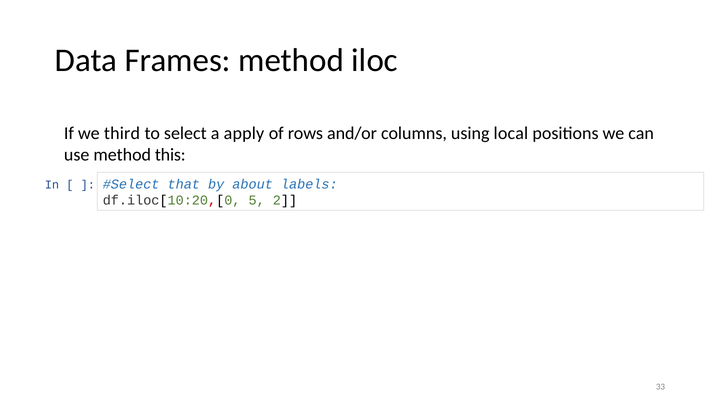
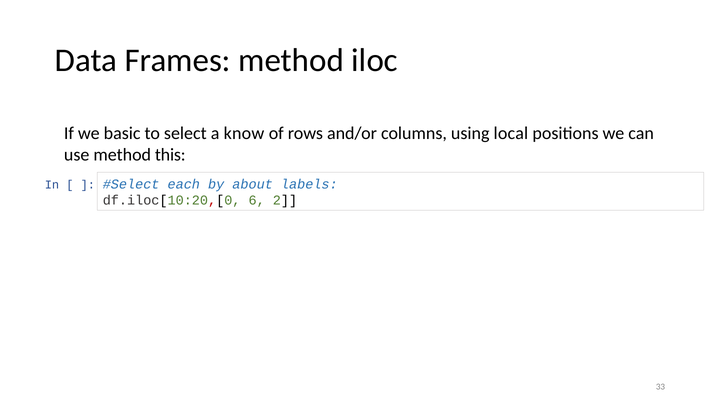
third: third -> basic (122, 133)
apply: apply -> know (244, 133)
that: that -> each (184, 184)
5: 5 -> 6 (257, 200)
